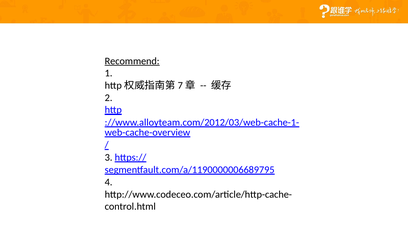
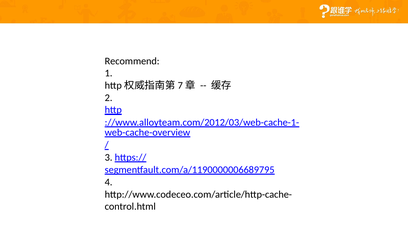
Recommend underline: present -> none (132, 61)
